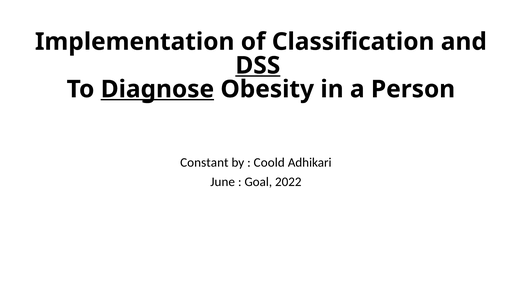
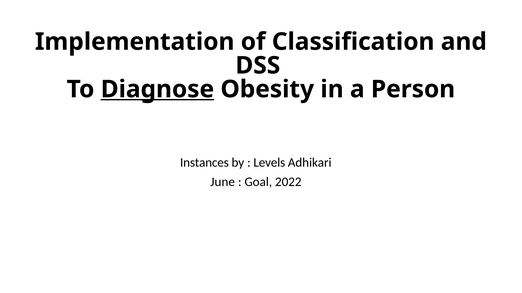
DSS underline: present -> none (258, 66)
Constant: Constant -> Instances (204, 163)
Coold: Coold -> Levels (269, 163)
